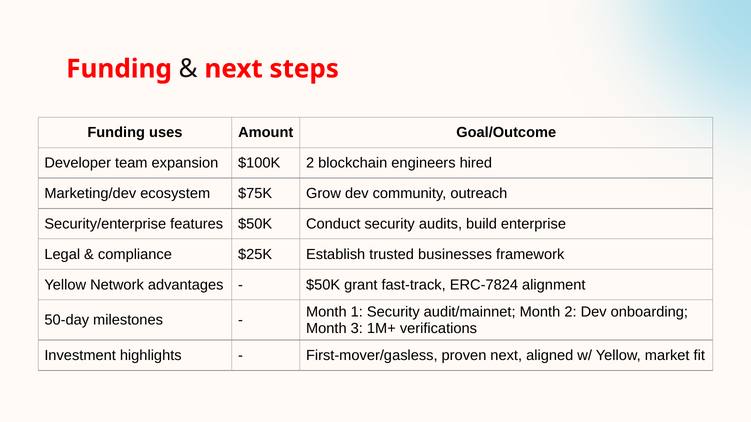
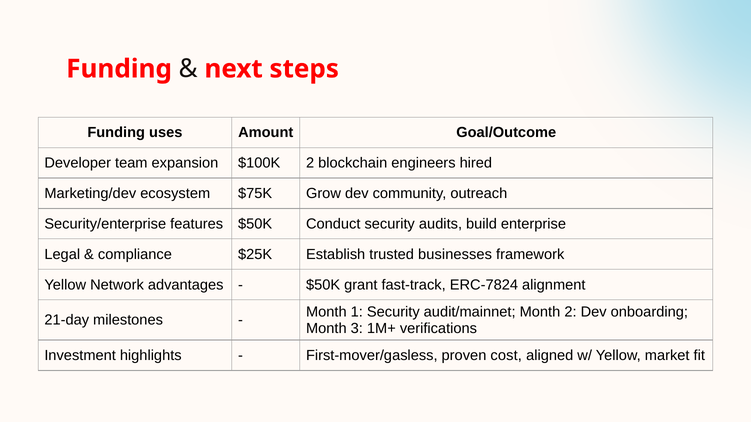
50-day: 50-day -> 21-day (67, 321)
proven next: next -> cost (506, 356)
